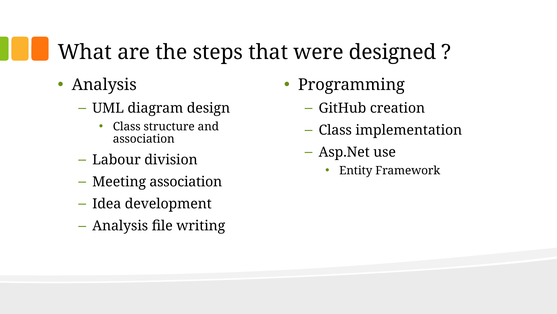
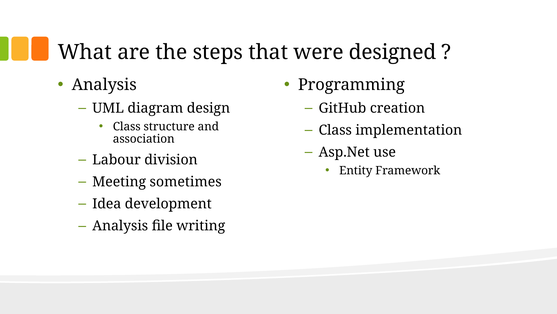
Meeting association: association -> sometimes (186, 182)
